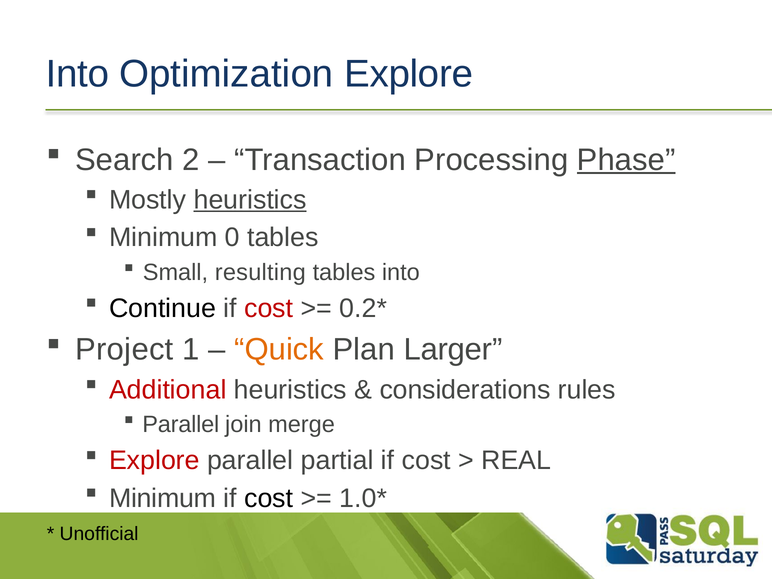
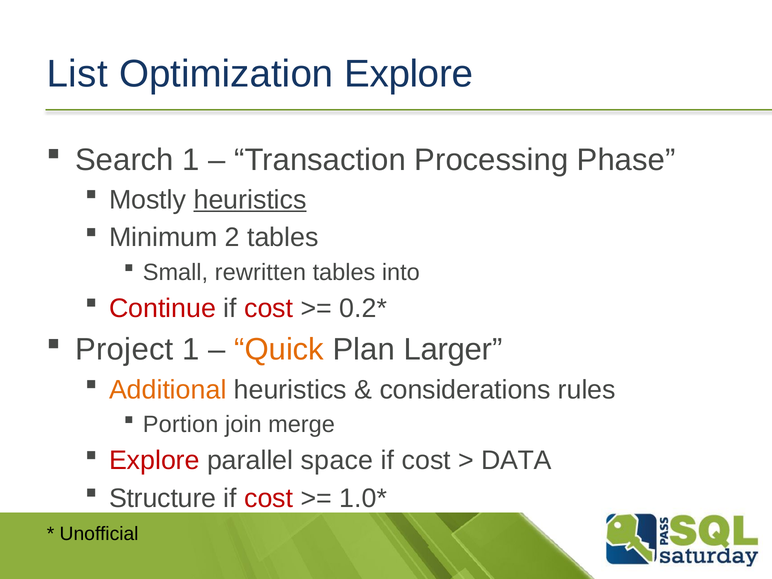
Into: Into -> List (77, 74)
Search 2: 2 -> 1 (191, 160)
Phase underline: present -> none (626, 160)
0: 0 -> 2 (232, 238)
resulting: resulting -> rewritten (260, 272)
Continue colour: black -> red (163, 308)
Additional colour: red -> orange (168, 390)
Parallel: Parallel -> Portion (181, 424)
partial: partial -> space (337, 460)
REAL: REAL -> DATA (516, 460)
Minimum: Minimum -> Structure (163, 498)
cost colour: black -> red (269, 498)
